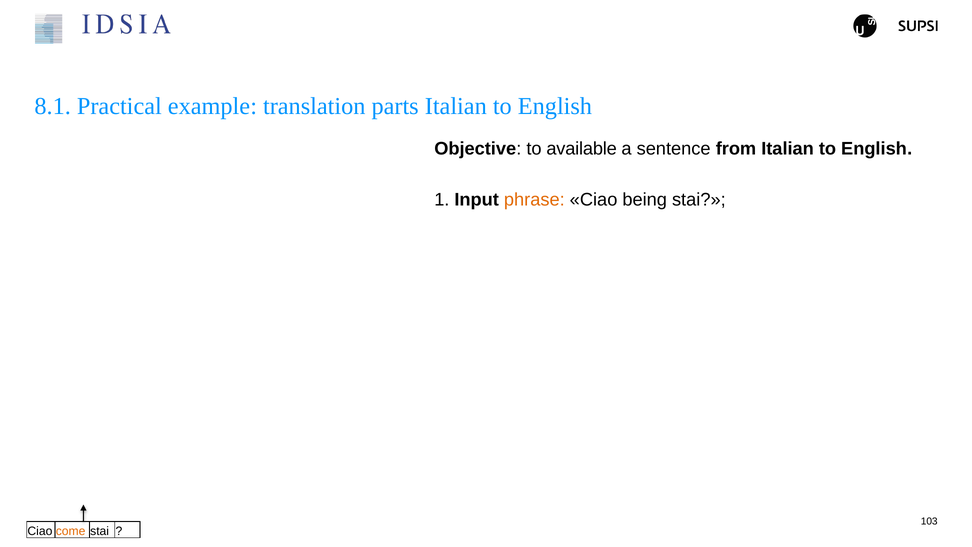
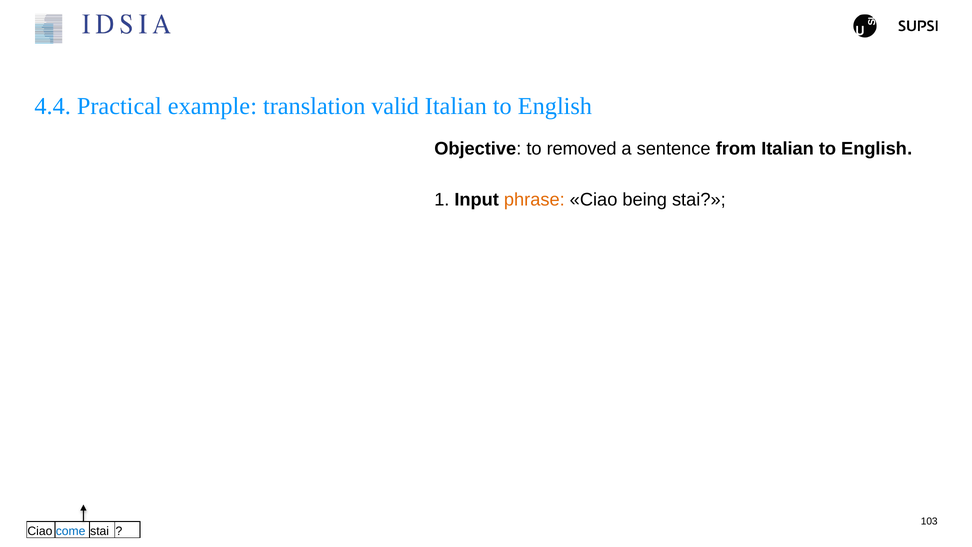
8.1: 8.1 -> 4.4 (53, 106)
parts: parts -> valid (395, 106)
available: available -> removed (582, 149)
come colour: orange -> blue (71, 531)
